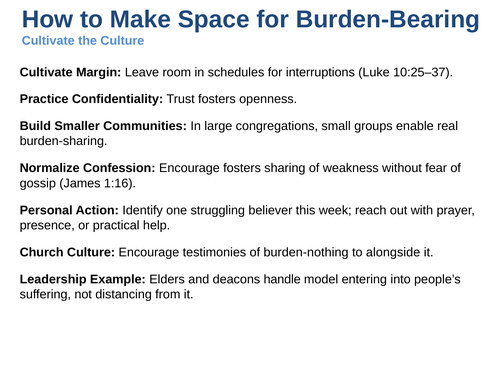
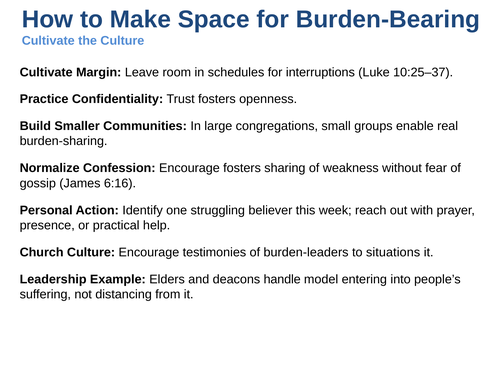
1:16: 1:16 -> 6:16 (120, 183)
burden-nothing: burden-nothing -> burden-leaders (306, 253)
alongside: alongside -> situations (393, 253)
